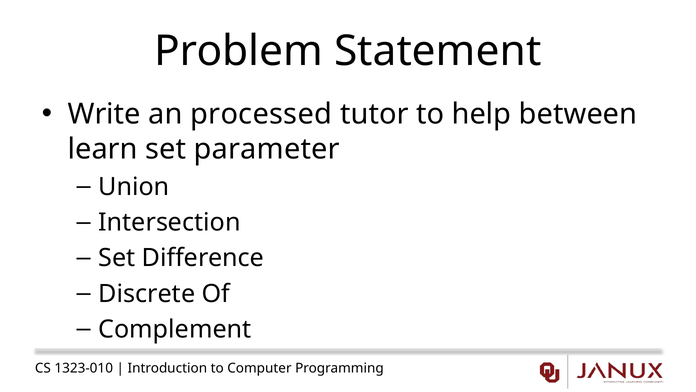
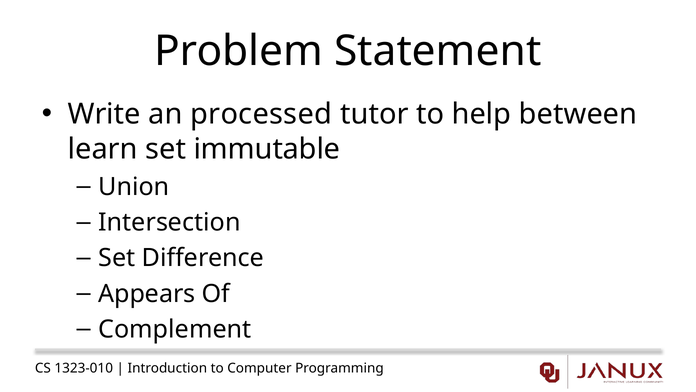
parameter: parameter -> immutable (267, 149)
Discrete: Discrete -> Appears (147, 293)
